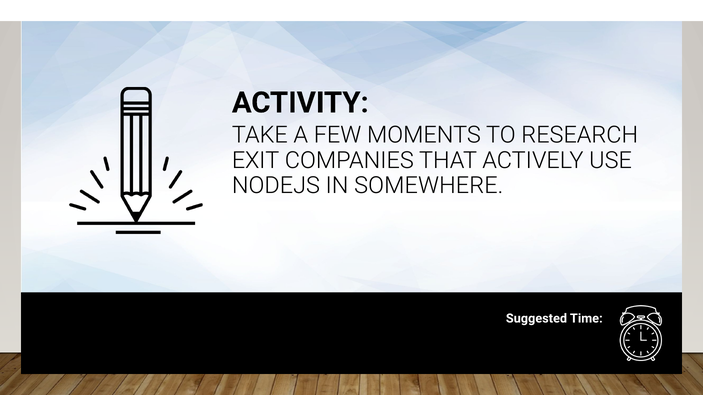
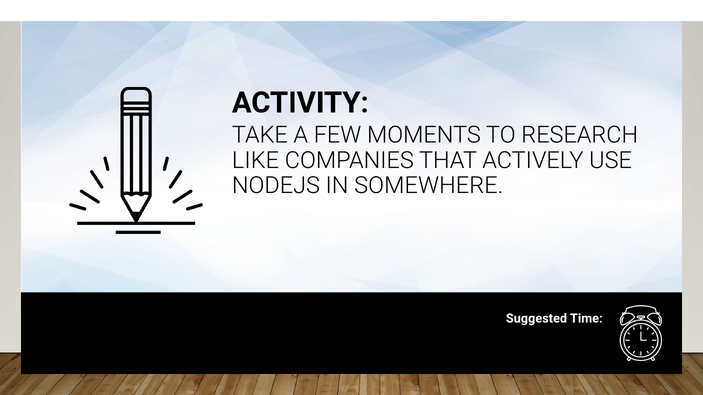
EXIT: EXIT -> LIKE (255, 161)
